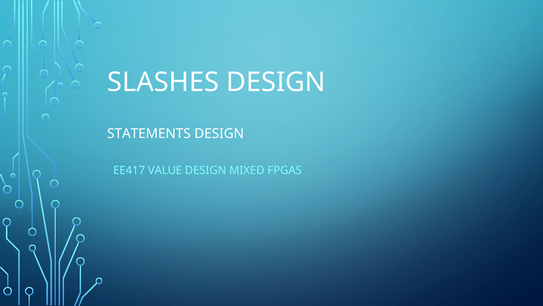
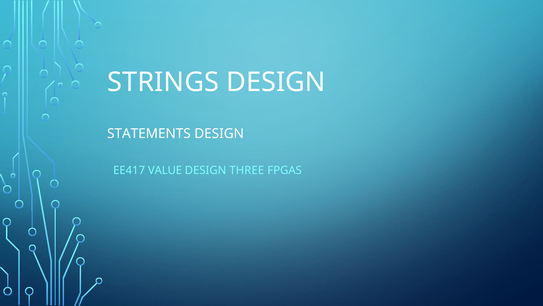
SLASHES: SLASHES -> STRINGS (163, 82)
MIXED: MIXED -> THREE (247, 170)
